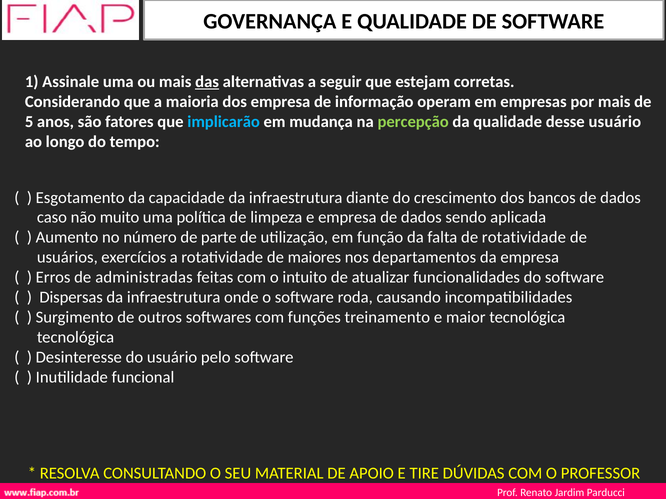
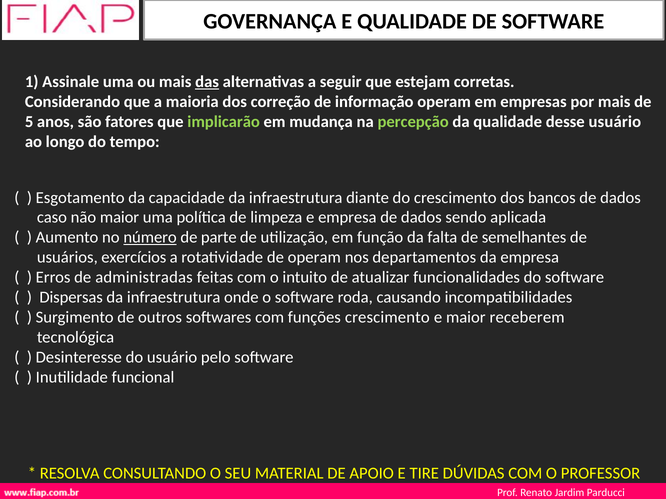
dos empresa: empresa -> correção (281, 102)
implicarão colour: light blue -> light green (224, 122)
não muito: muito -> maior (120, 218)
número underline: none -> present (150, 238)
de rotatividade: rotatividade -> semelhantes (524, 238)
de maiores: maiores -> operam (314, 258)
funções treinamento: treinamento -> crescimento (387, 318)
maior tecnológica: tecnológica -> receberem (527, 318)
